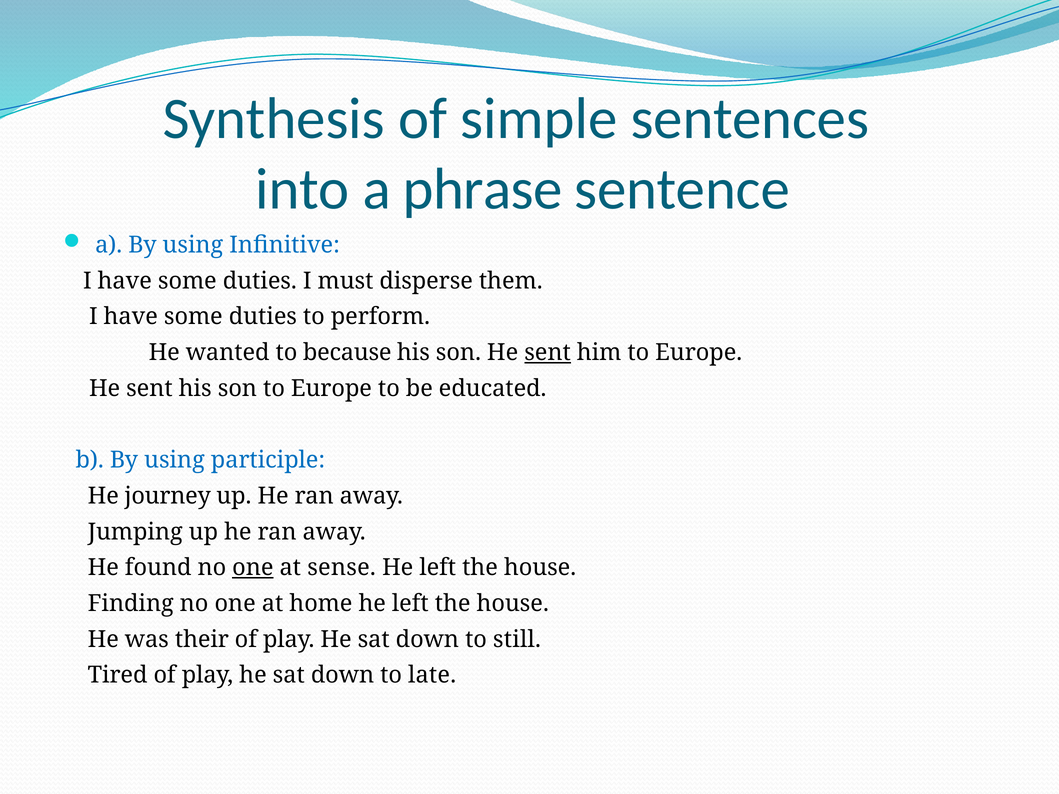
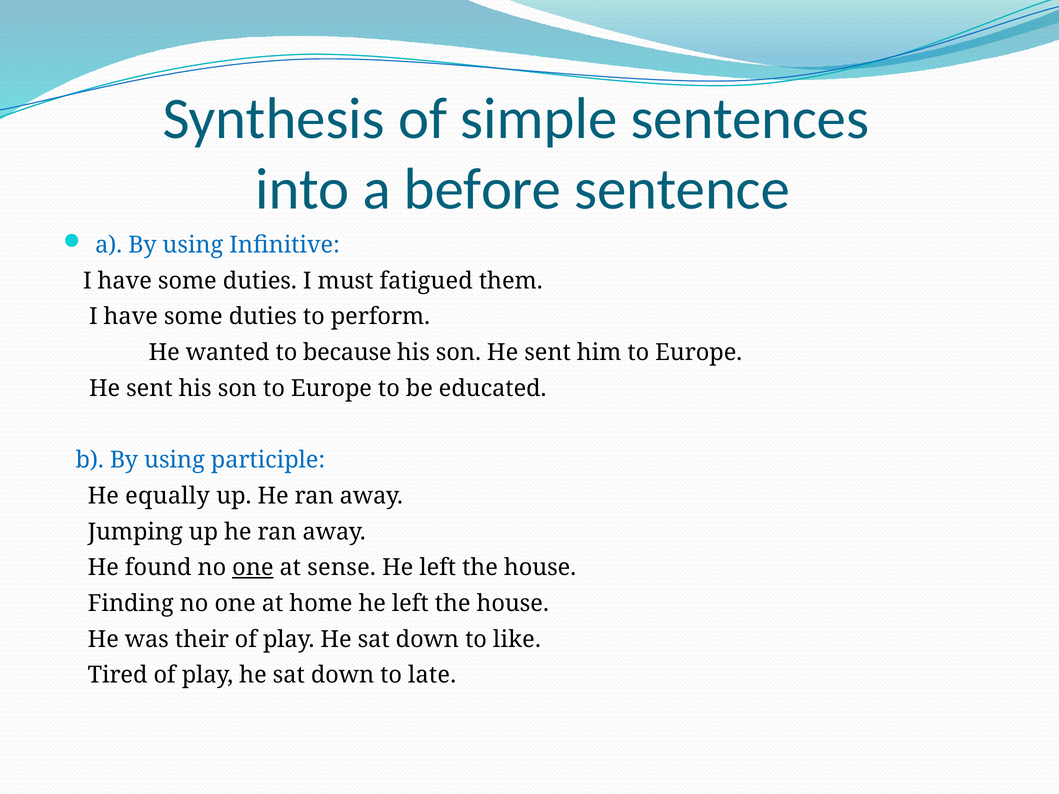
phrase: phrase -> before (483, 189)
disperse: disperse -> fatigued (426, 281)
sent underline: present -> none (548, 353)
journey: journey -> equally (167, 496)
still: still -> like (517, 640)
